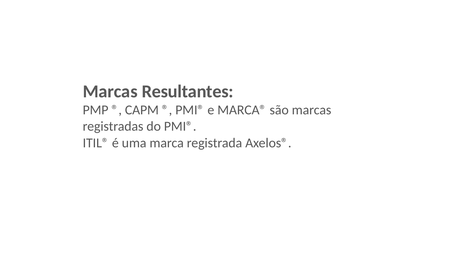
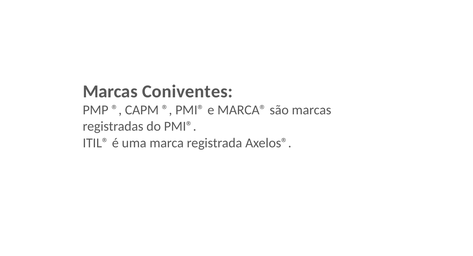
Resultantes: Resultantes -> Coniventes (187, 92)
